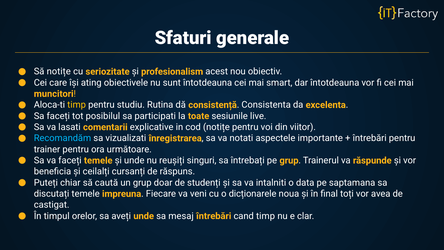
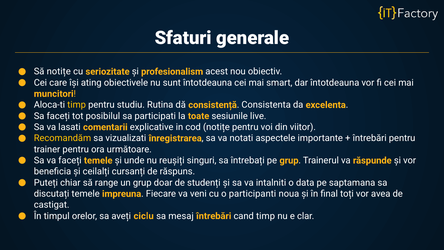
Recomandăm colour: light blue -> yellow (62, 138)
caută: caută -> range (107, 183)
dicționarele: dicționarele -> participanti (253, 194)
aveți unde: unde -> ciclu (144, 216)
